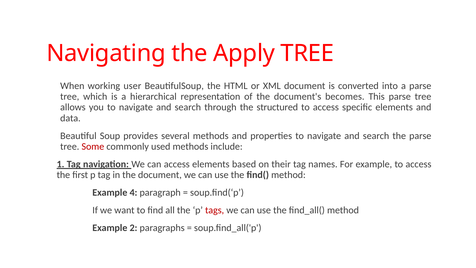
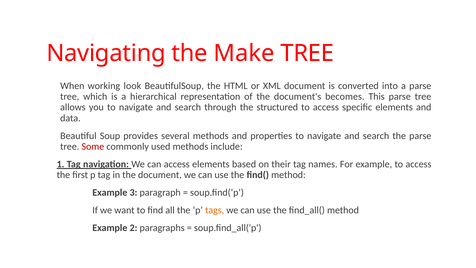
Apply: Apply -> Make (244, 53)
user: user -> look (132, 86)
4: 4 -> 3 (133, 192)
tags colour: red -> orange (215, 210)
